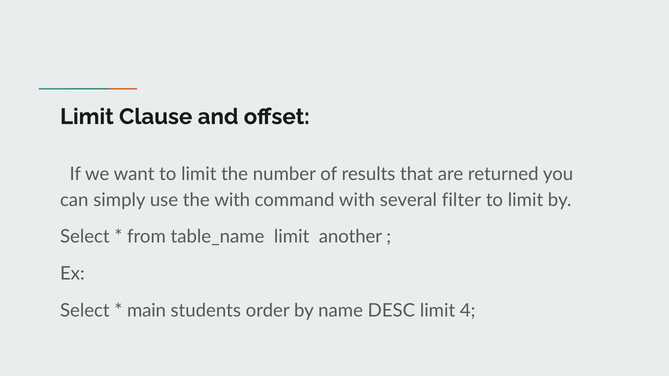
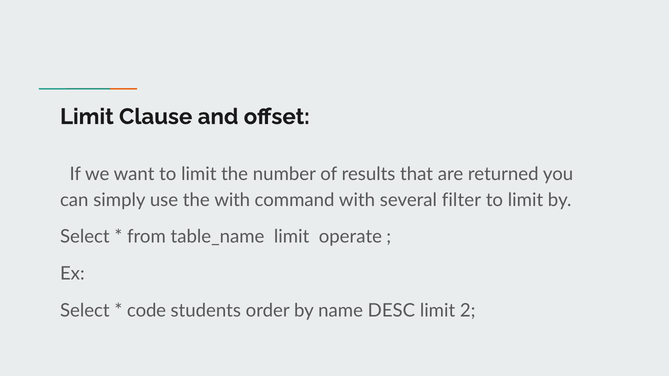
another: another -> operate (350, 237)
main: main -> code (147, 311)
4: 4 -> 2 (468, 311)
